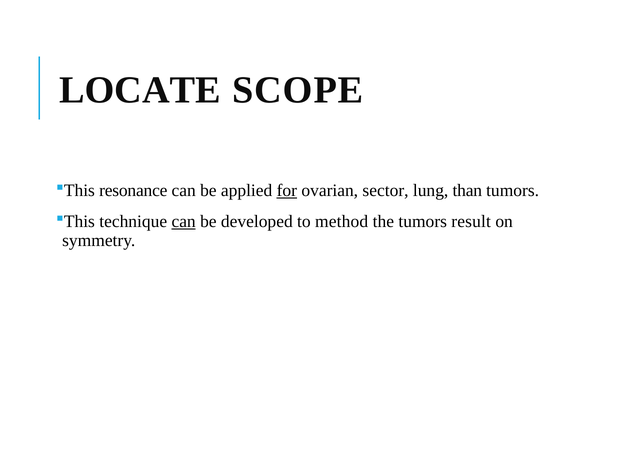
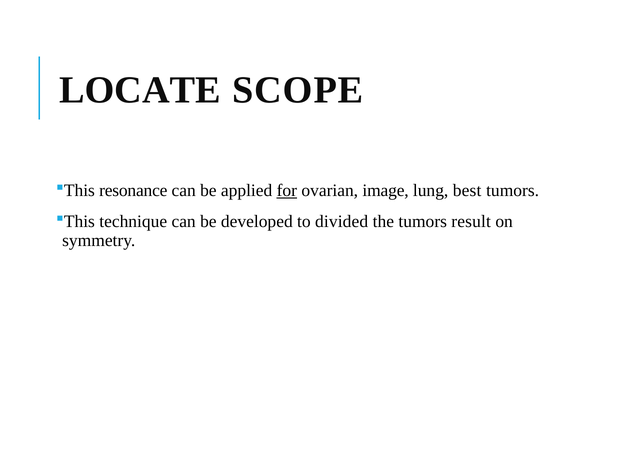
sector: sector -> image (386, 190)
than: than -> best (467, 190)
can underline: present -> none (184, 222)
method: method -> divided (342, 222)
